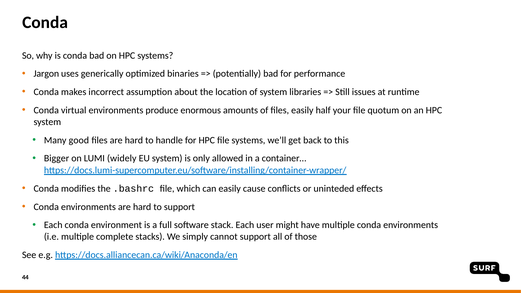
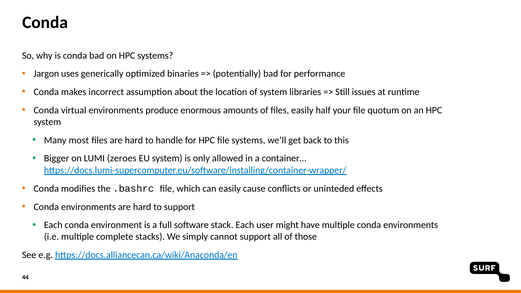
good: good -> most (79, 140)
widely: widely -> zeroes (122, 158)
